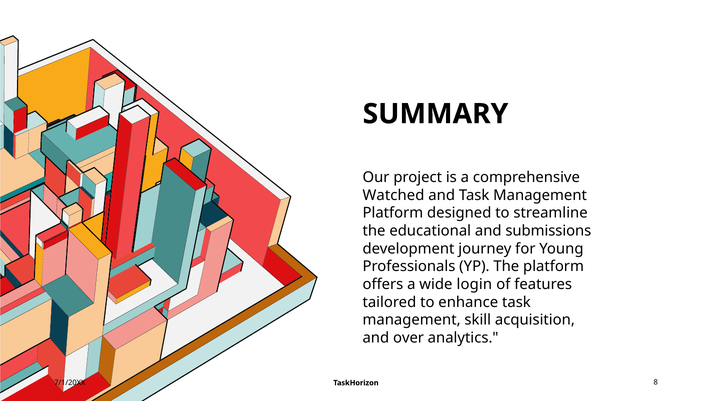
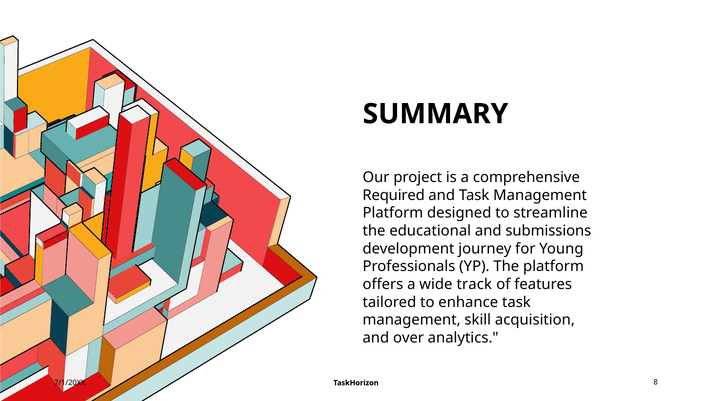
Watched: Watched -> Required (394, 195)
login: login -> track (474, 284)
